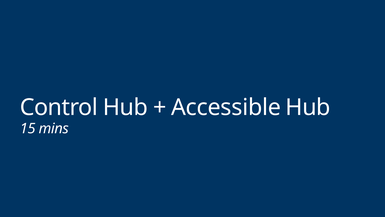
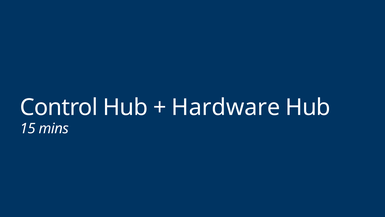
Accessible: Accessible -> Hardware (226, 107)
